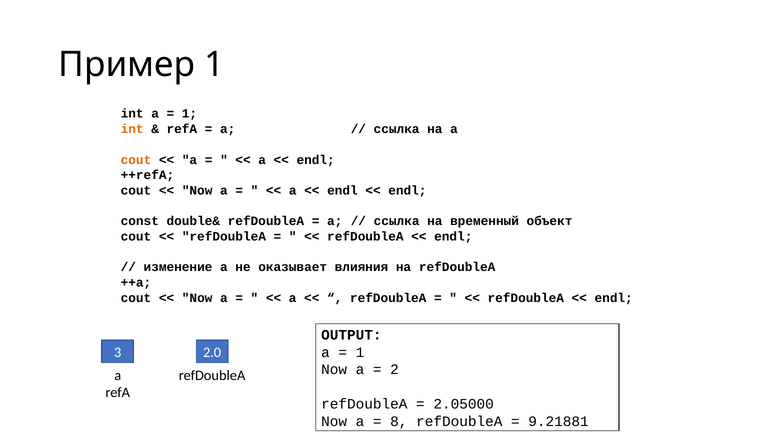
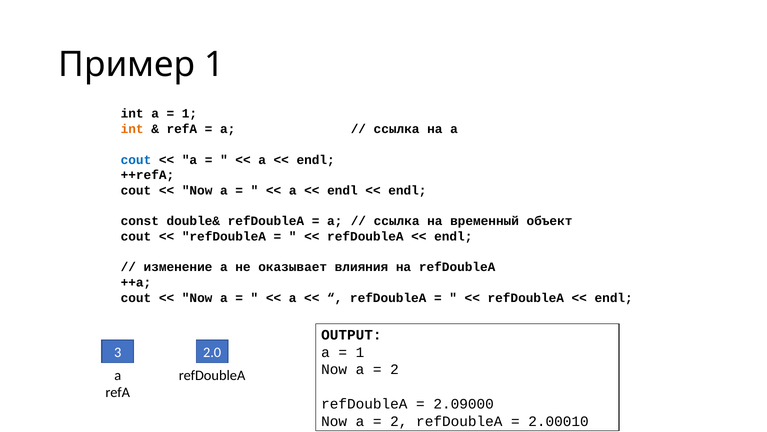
cout colour: orange -> blue (136, 160)
2.05000: 2.05000 -> 2.09000 (464, 404)
8: 8 -> 2 (399, 421)
9.21881: 9.21881 -> 2.00010 (558, 421)
